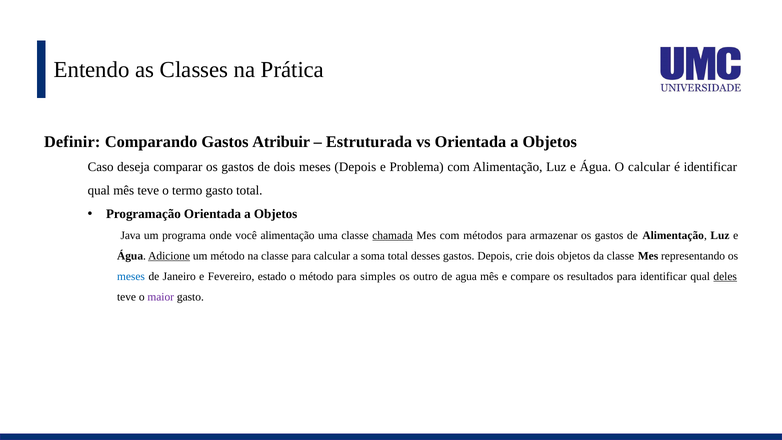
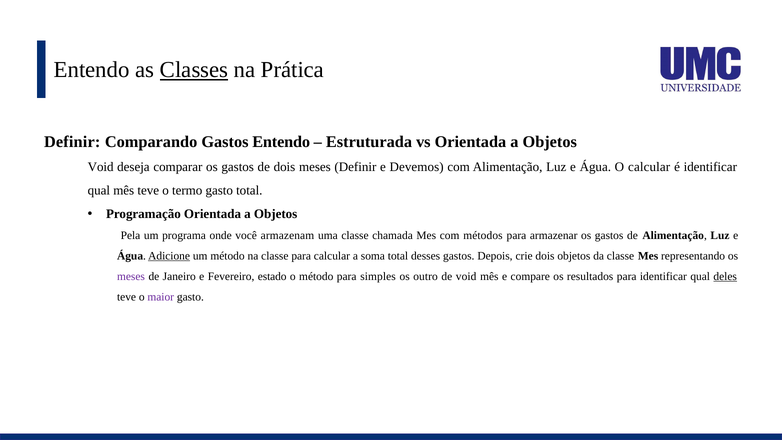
Classes underline: none -> present (194, 70)
Gastos Atribuir: Atribuir -> Entendo (281, 142)
Caso: Caso -> Void (101, 167)
meses Depois: Depois -> Definir (355, 167)
Problema: Problema -> Devemos (417, 167)
Java: Java -> Pela (130, 235)
você alimentação: alimentação -> armazenam (287, 235)
chamada underline: present -> none (393, 235)
meses colour: blue -> purple (131, 276)
de agua: agua -> void (466, 276)
